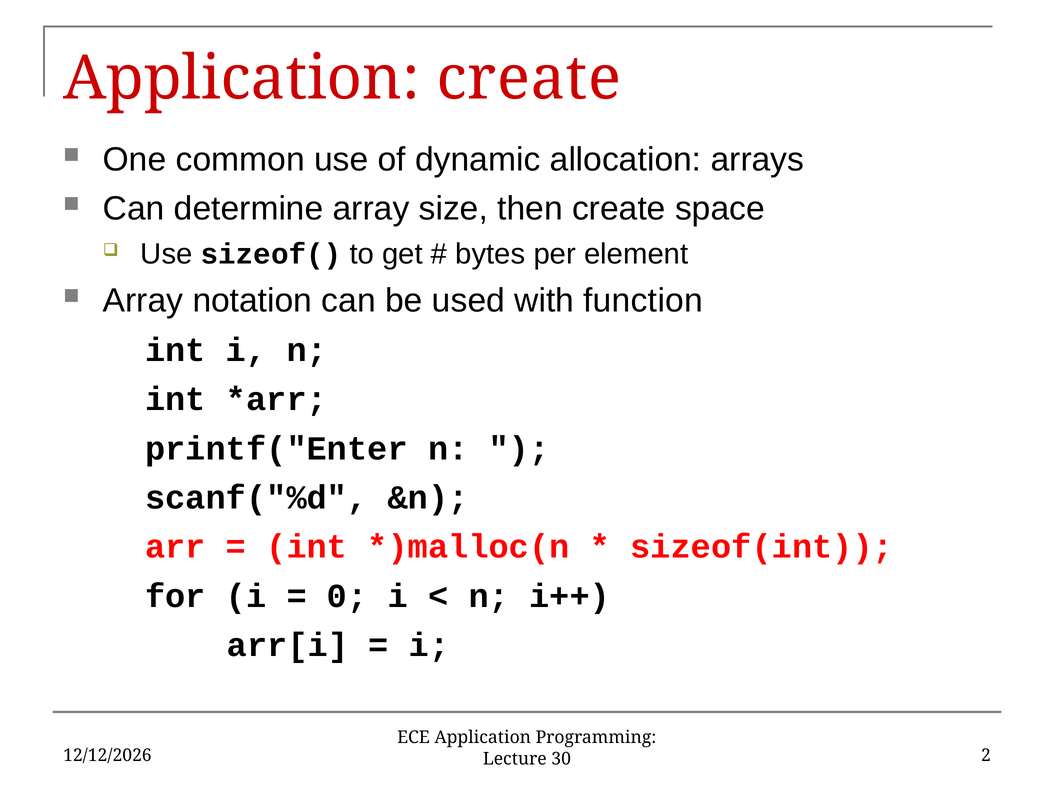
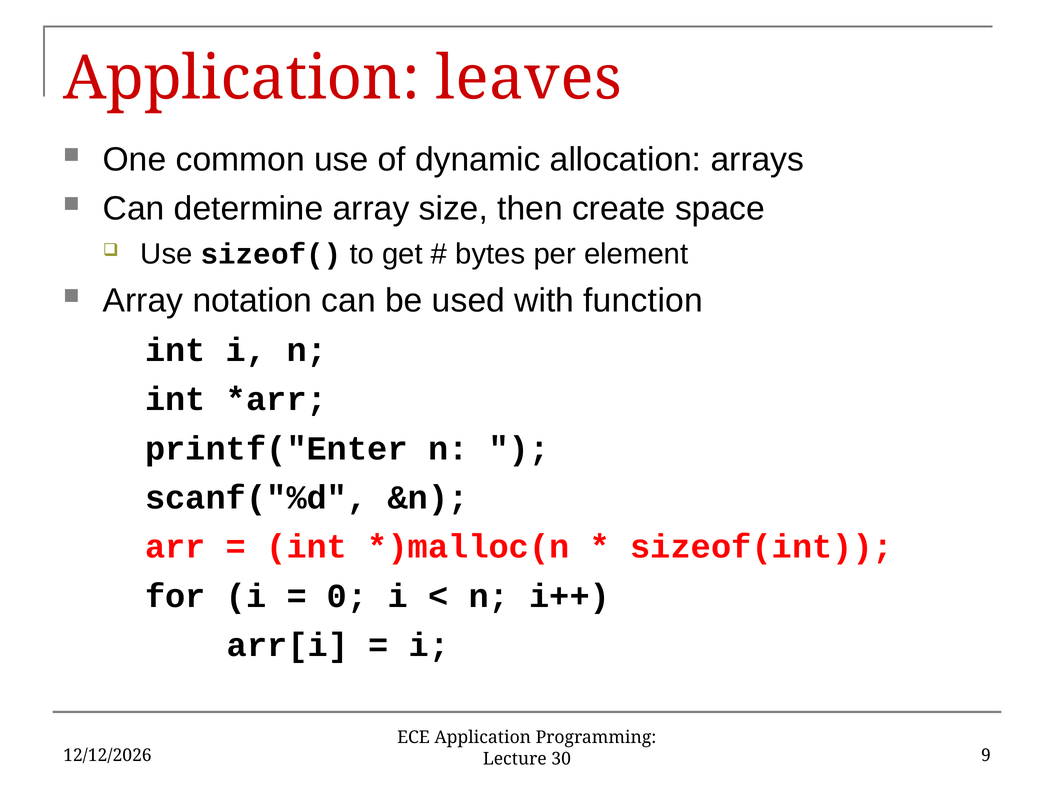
Application create: create -> leaves (529, 79)
2: 2 -> 9 (986, 755)
